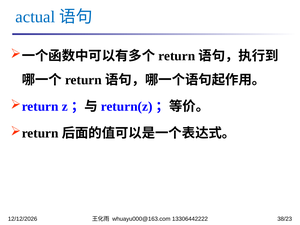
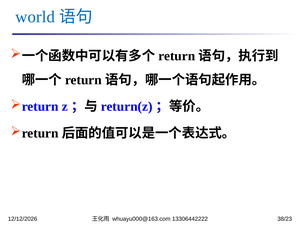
actual: actual -> world (35, 17)
